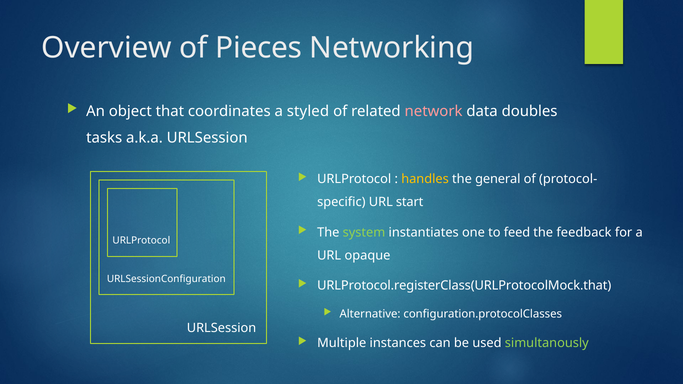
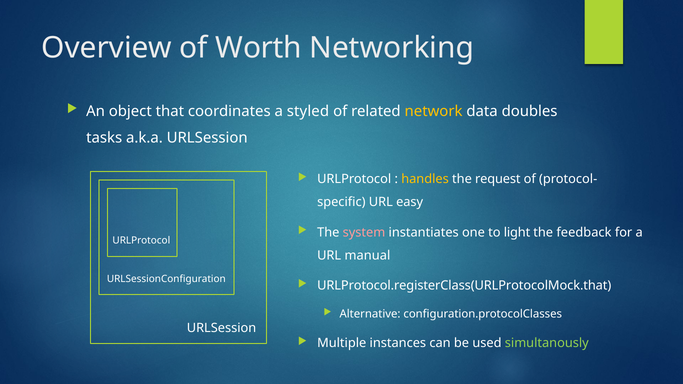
Pieces: Pieces -> Worth (259, 48)
network colour: pink -> yellow (434, 111)
general: general -> request (498, 179)
start: start -> easy (410, 202)
system colour: light green -> pink (364, 232)
feed: feed -> light (517, 232)
opaque: opaque -> manual (367, 256)
